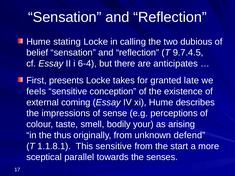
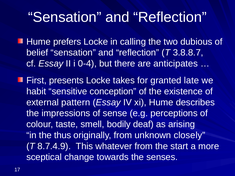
stating: stating -> prefers (67, 42)
9.7.4.5: 9.7.4.5 -> 3.8.8.7 (188, 53)
6-4: 6-4 -> 0-4 (87, 64)
feels: feels -> habit (36, 92)
coming: coming -> pattern (76, 102)
your: your -> deaf (143, 124)
defend: defend -> closely (190, 135)
1.1.8.1: 1.1.8.1 -> 8.7.4.9 (54, 146)
This sensitive: sensitive -> whatever (114, 146)
parallel: parallel -> change (79, 157)
